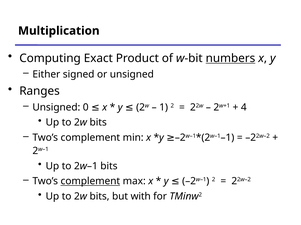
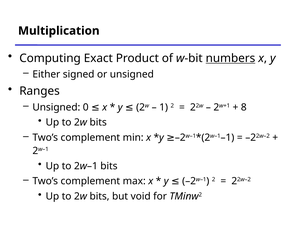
4: 4 -> 8 (244, 108)
complement underline: present -> none (90, 182)
with: with -> void (141, 197)
